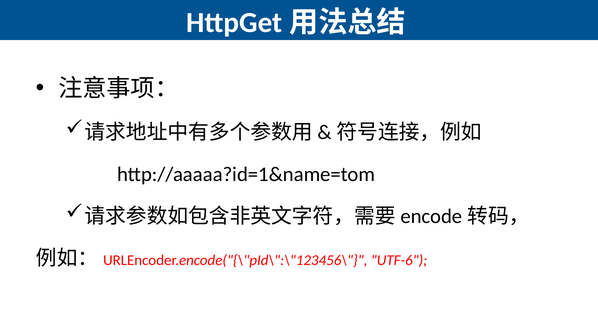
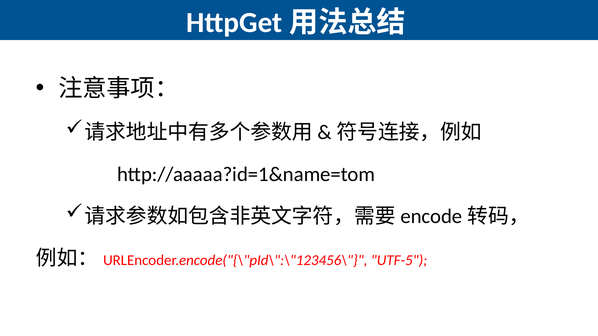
UTF-6: UTF-6 -> UTF-5 (399, 261)
